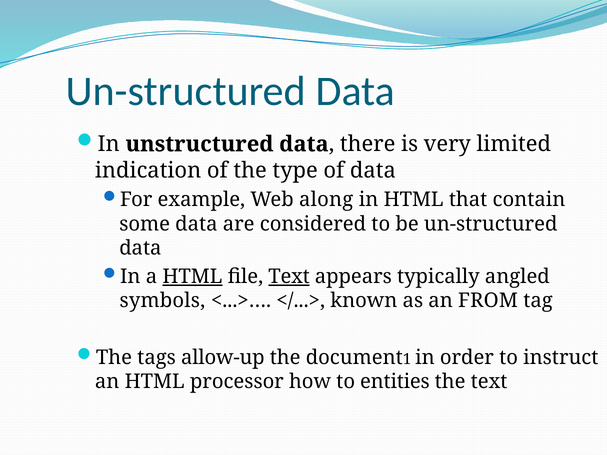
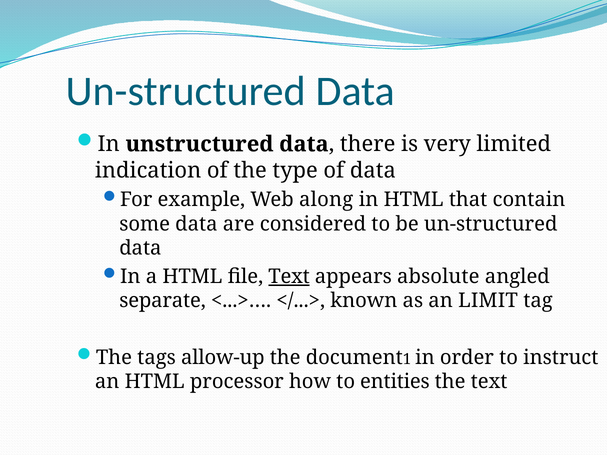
HTML underline: present -> none (192, 277)
typically: typically -> absolute (438, 277)
symbols: symbols -> separate (163, 301)
FROM: FROM -> LIMIT (488, 301)
